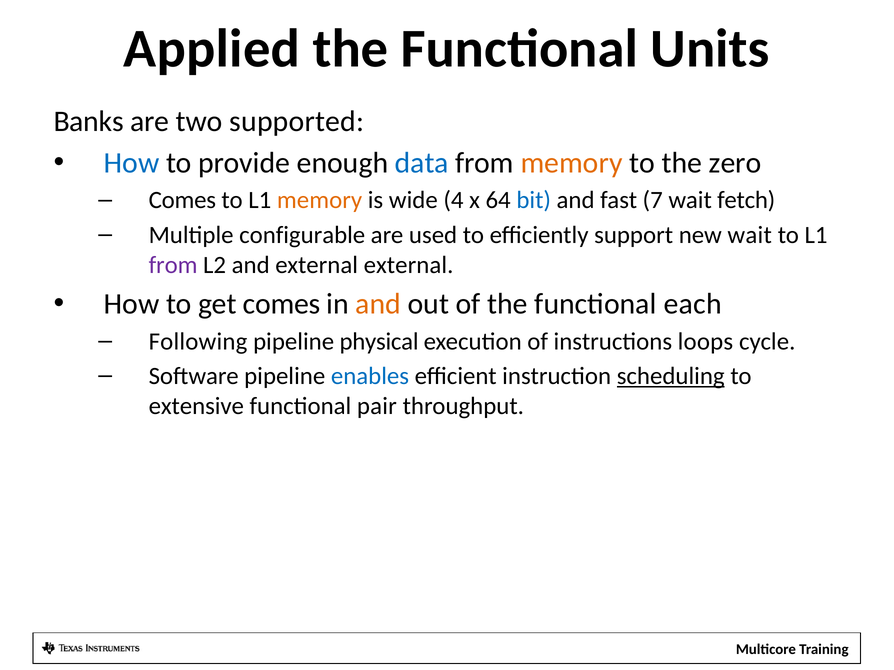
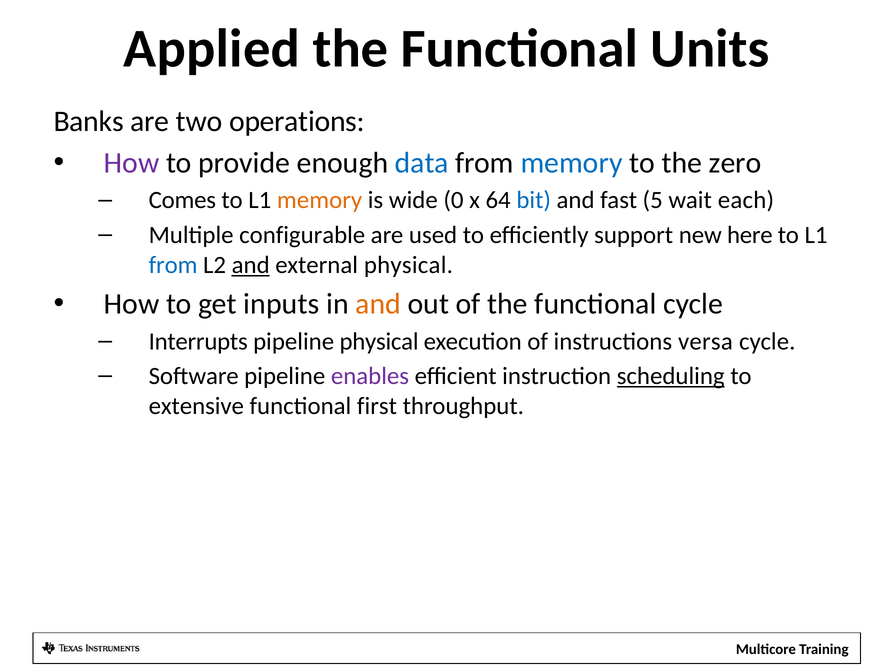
supported: supported -> operations (297, 121)
How colour: blue -> purple (132, 163)
memory colour: orange -> blue (572, 163)
4: 4 -> 0 (454, 200)
7: 7 -> 5 (653, 200)
fetch: fetch -> each (746, 200)
new wait: wait -> here (750, 235)
from colour: purple -> blue (173, 265)
and underline: none -> present (251, 265)
external external: external -> physical (408, 265)
get comes: comes -> inputs (281, 304)
functional each: each -> cycle (693, 304)
Following: Following -> Interrupts (198, 342)
loops: loops -> versa (705, 342)
enables colour: blue -> purple (370, 376)
pair: pair -> first (377, 406)
